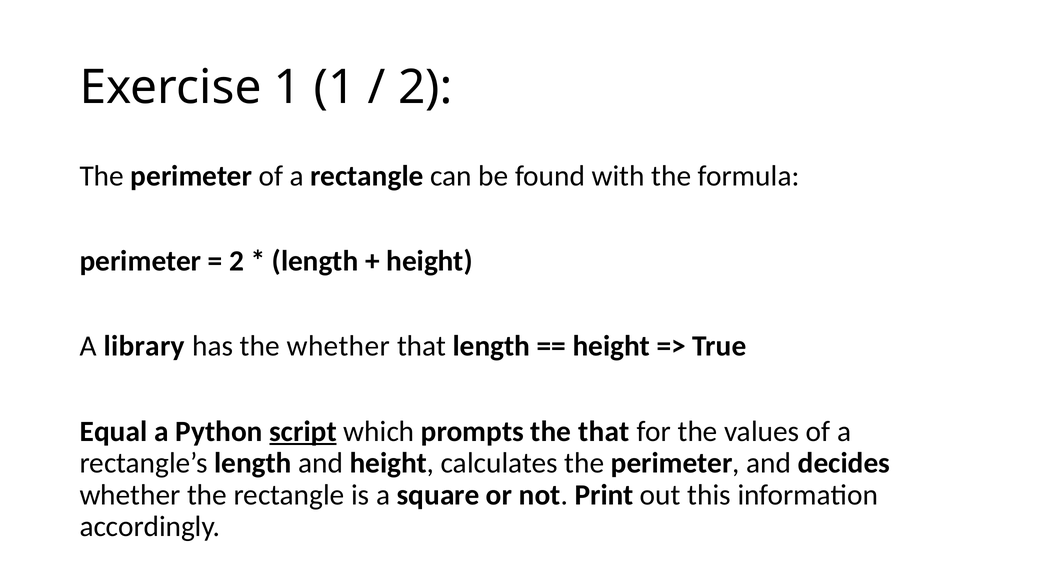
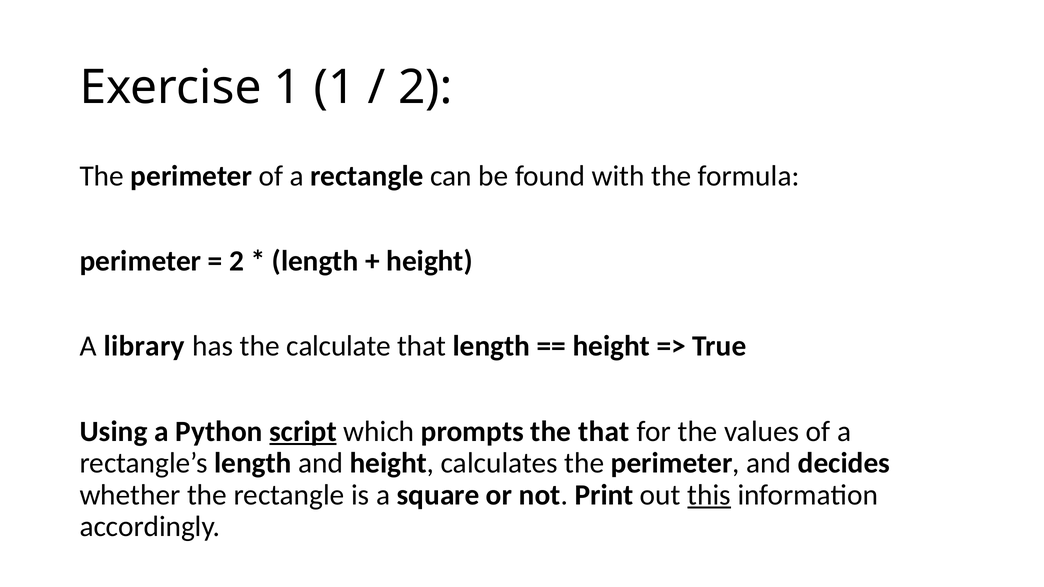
the whether: whether -> calculate (339, 346)
Equal: Equal -> Using (114, 432)
this underline: none -> present (709, 495)
